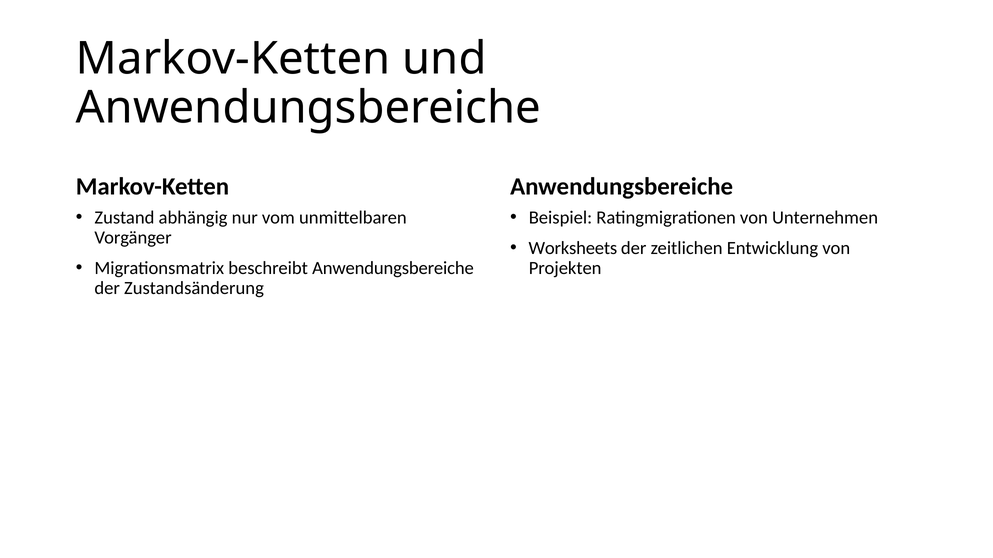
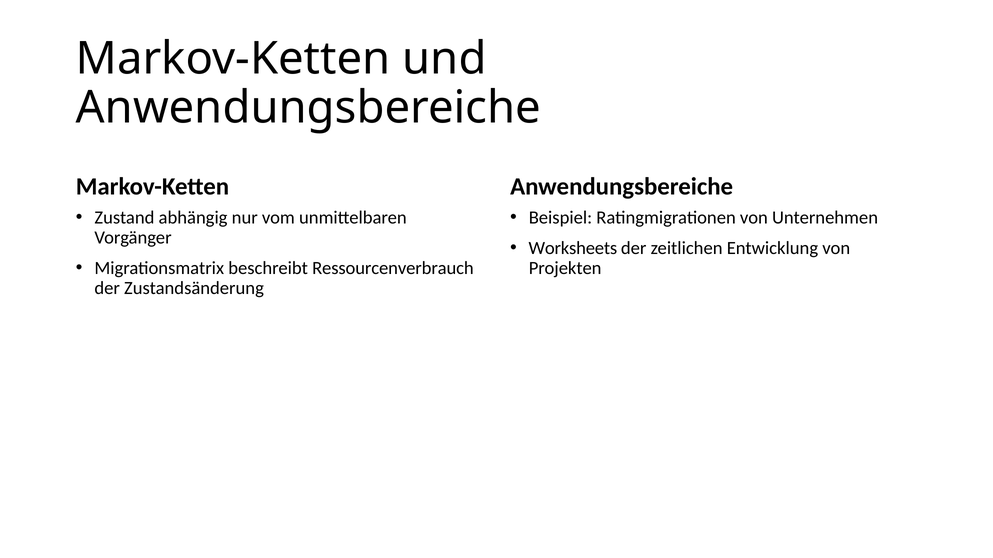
beschreibt Anwendungsbereiche: Anwendungsbereiche -> Ressourcenverbrauch (393, 268)
